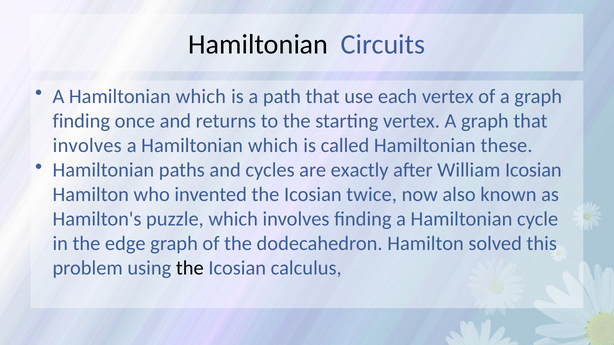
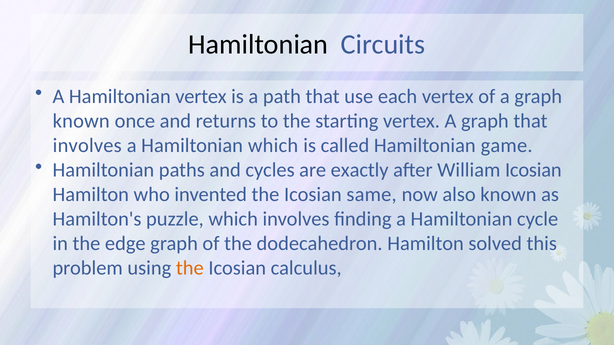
which: which -> vertex (201, 97)
finding: finding -> known (81, 121)
these: these -> game (507, 146)
twice: twice -> same (372, 195)
the colour: black -> orange (190, 269)
